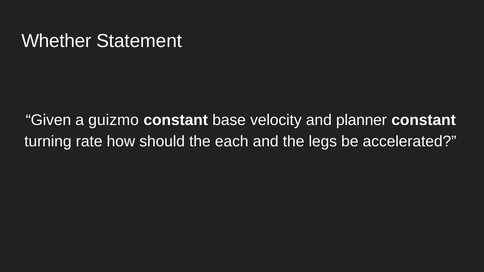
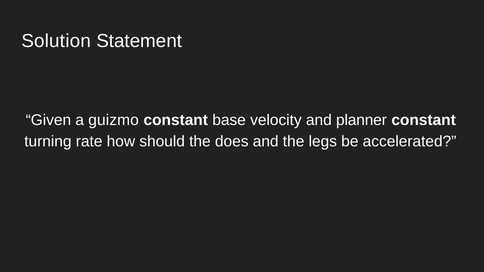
Whether: Whether -> Solution (56, 41)
each: each -> does (232, 142)
